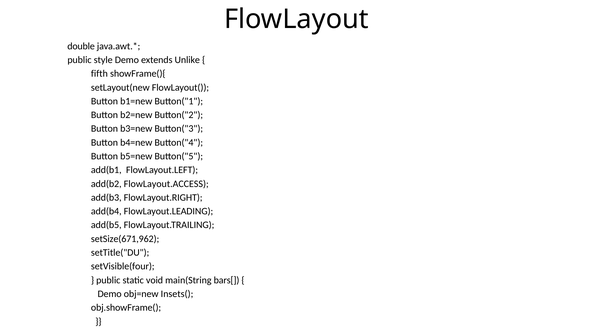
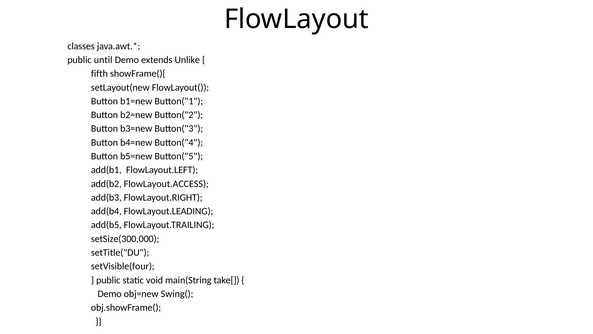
double: double -> classes (81, 46)
style: style -> until (103, 60)
setSize(671,962: setSize(671,962 -> setSize(300,000 (125, 239)
bars[: bars[ -> take[ (227, 280)
Insets(: Insets( -> Swing( (177, 293)
